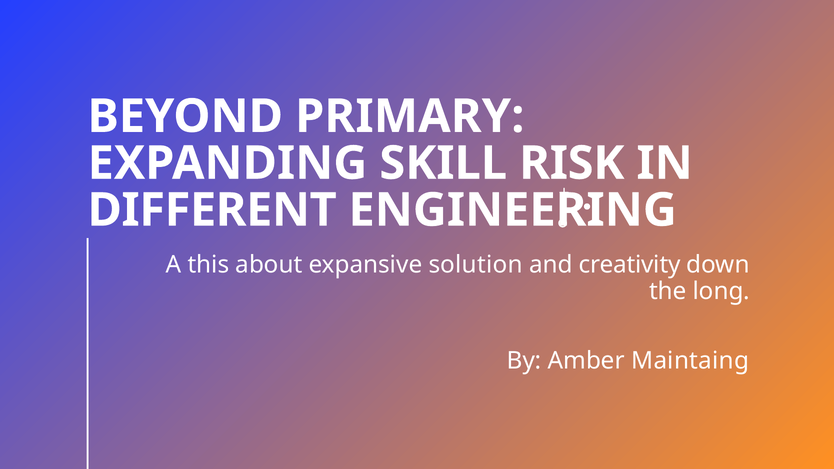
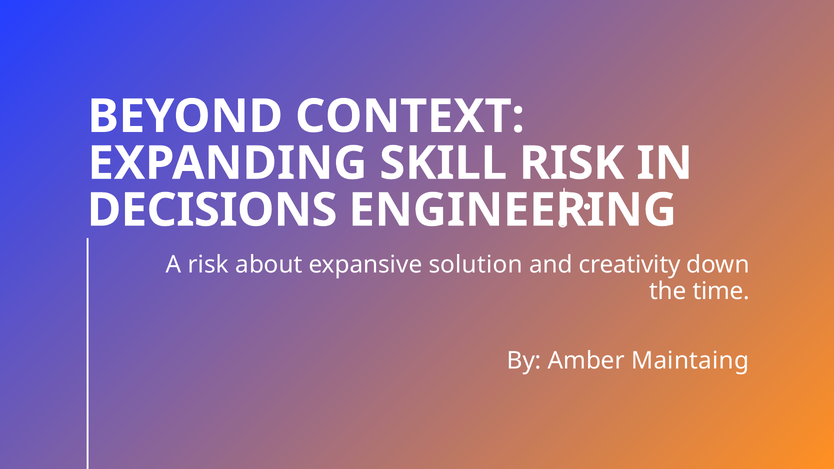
PRIMARY: PRIMARY -> CONTEXT (410, 116)
DIFFERENT: DIFFERENT -> DECISIONS (212, 210)
A this: this -> risk (208, 265)
long: long -> time (721, 291)
